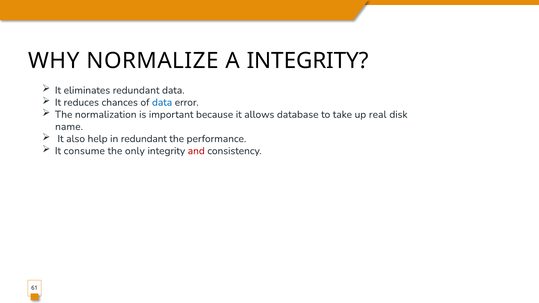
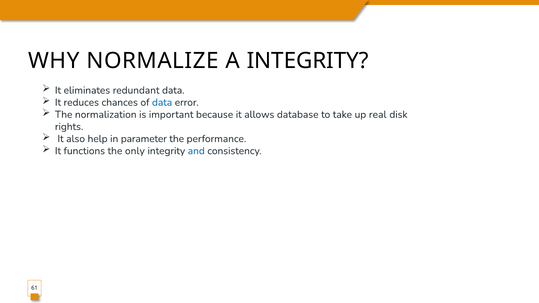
name: name -> rights (69, 127)
in redundant: redundant -> parameter (144, 139)
consume: consume -> functions (84, 151)
and colour: red -> blue (196, 151)
